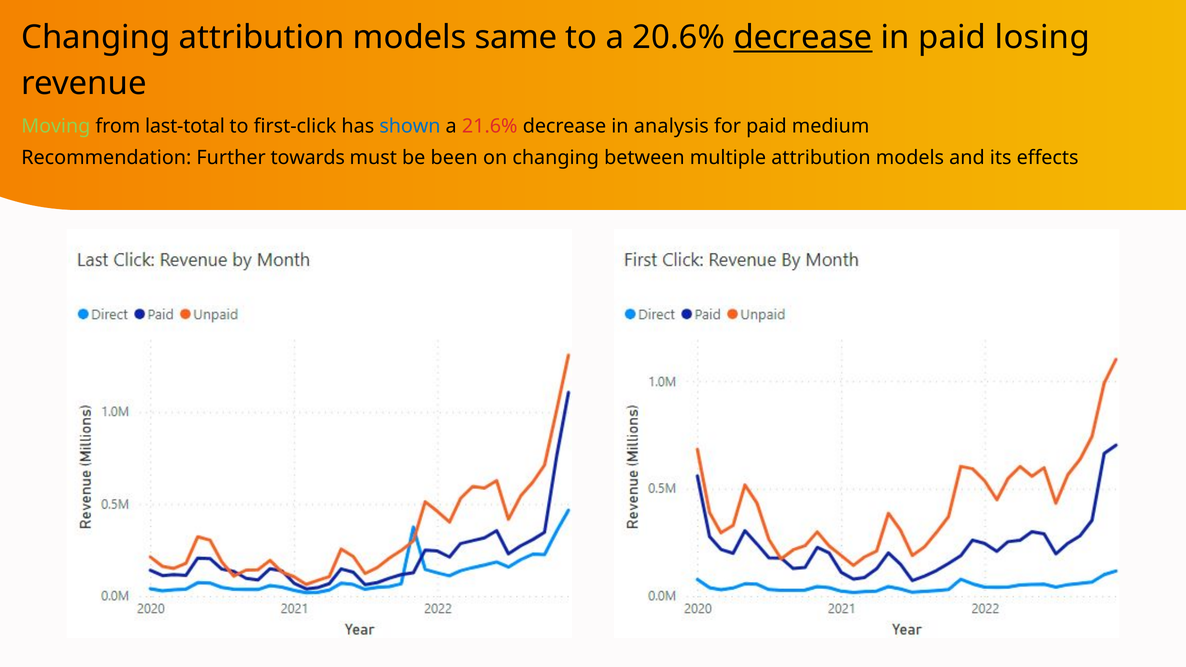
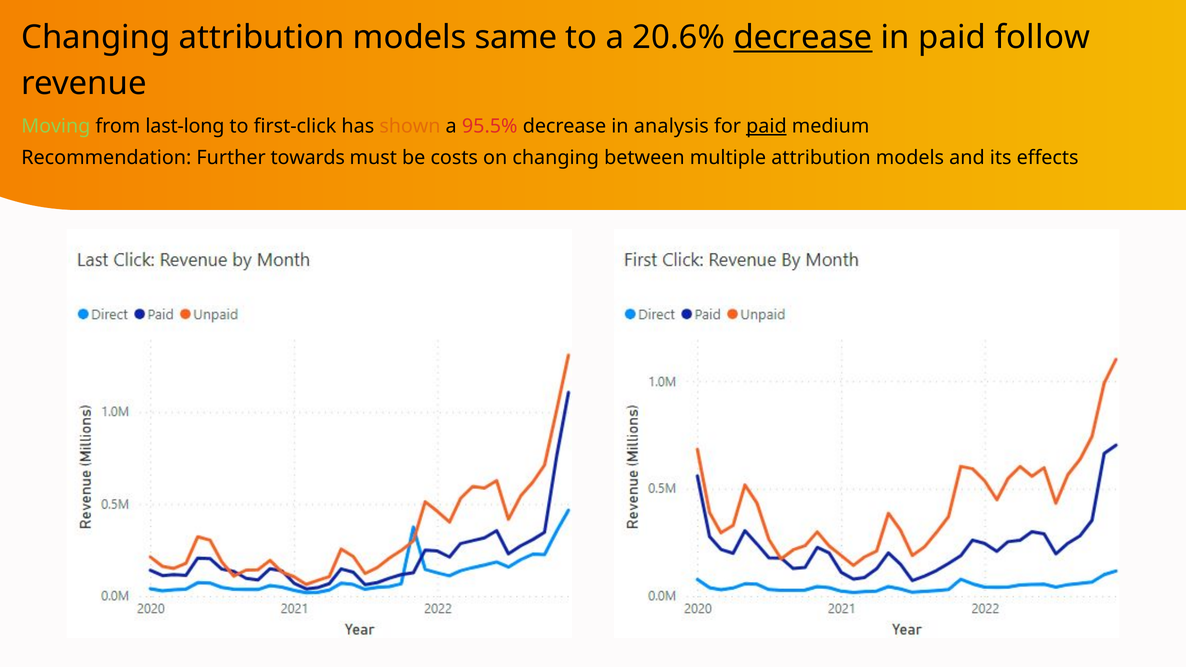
losing: losing -> follow (1042, 37)
last-total: last-total -> last-long (185, 126)
shown colour: blue -> orange (410, 126)
21.6%: 21.6% -> 95.5% (490, 126)
paid underline: none -> present (766, 126)
been: been -> costs (454, 158)
